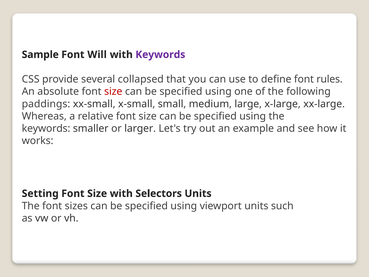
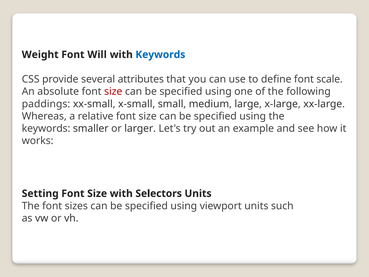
Sample: Sample -> Weight (40, 55)
Keywords colour: purple -> blue (160, 55)
collapsed: collapsed -> attributes (141, 79)
rules: rules -> scale (330, 79)
